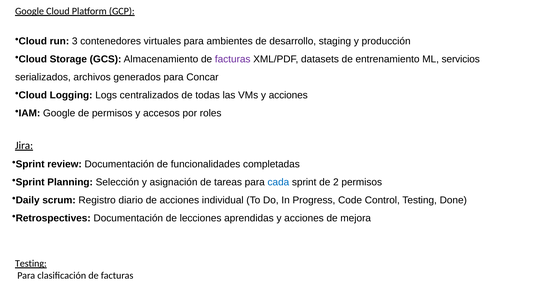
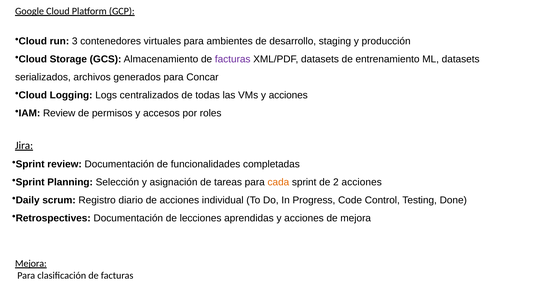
ML servicios: servicios -> datasets (461, 59)
IAM Google: Google -> Review (59, 113)
cada colour: blue -> orange (278, 182)
2 permisos: permisos -> acciones (362, 182)
Testing: Testing -> Mejora (31, 264)
